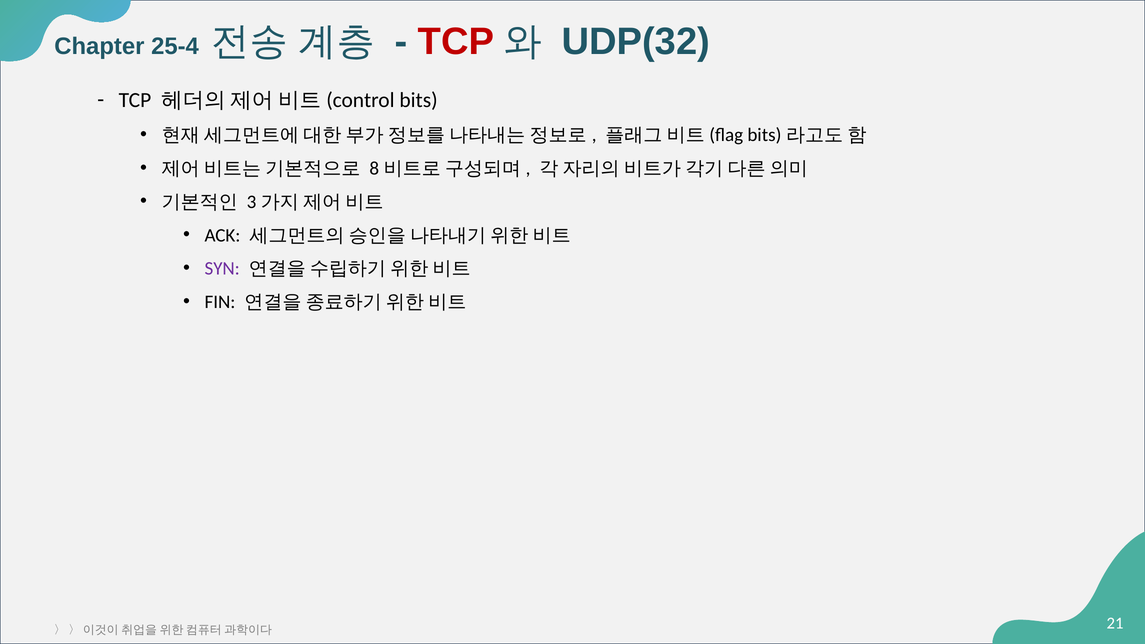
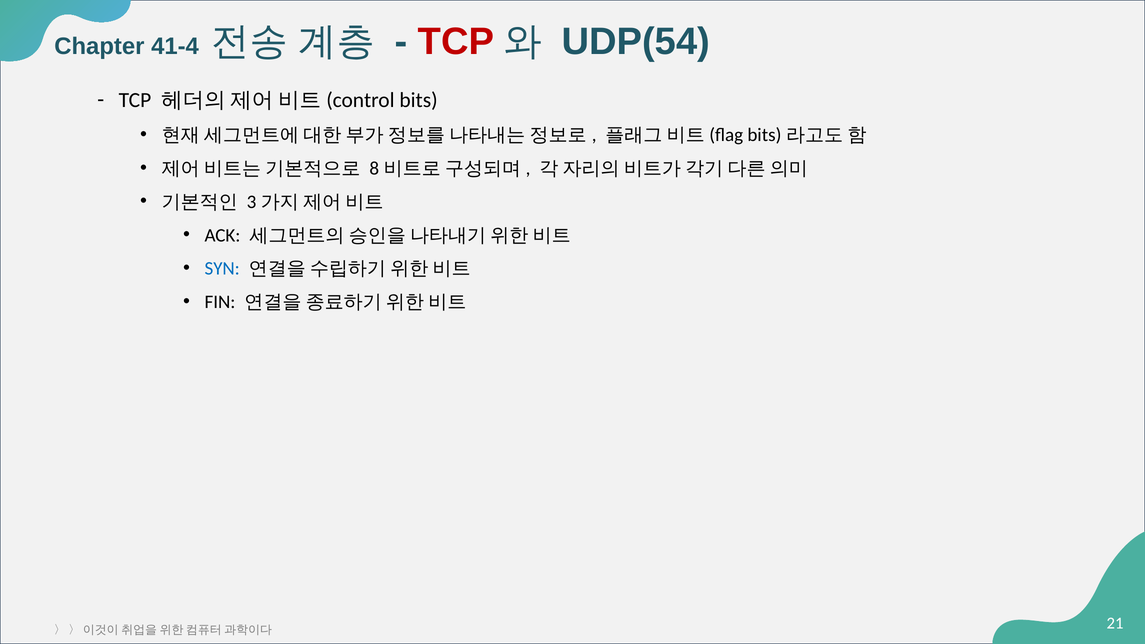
25-4: 25-4 -> 41-4 (175, 46)
UDP(32: UDP(32 -> UDP(54 (636, 41)
SYN colour: purple -> blue (222, 269)
